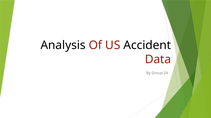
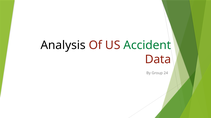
Accident colour: black -> green (147, 45)
